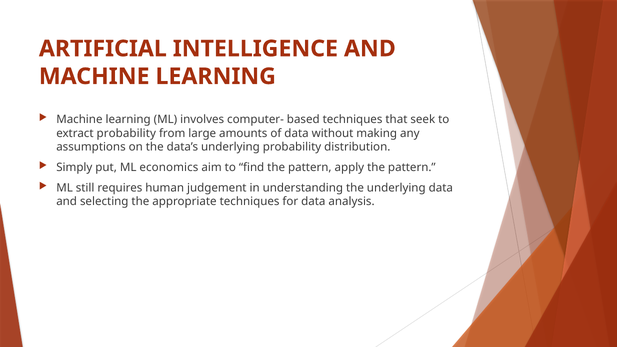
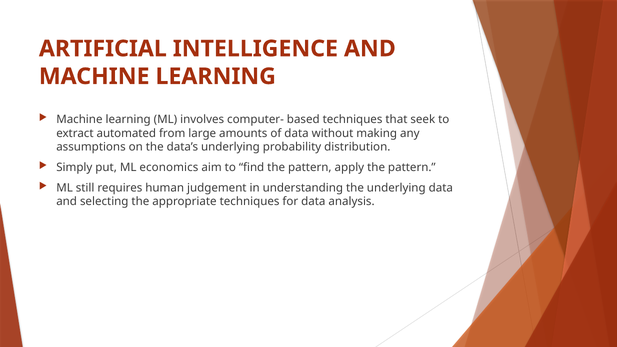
extract probability: probability -> automated (126, 133)
